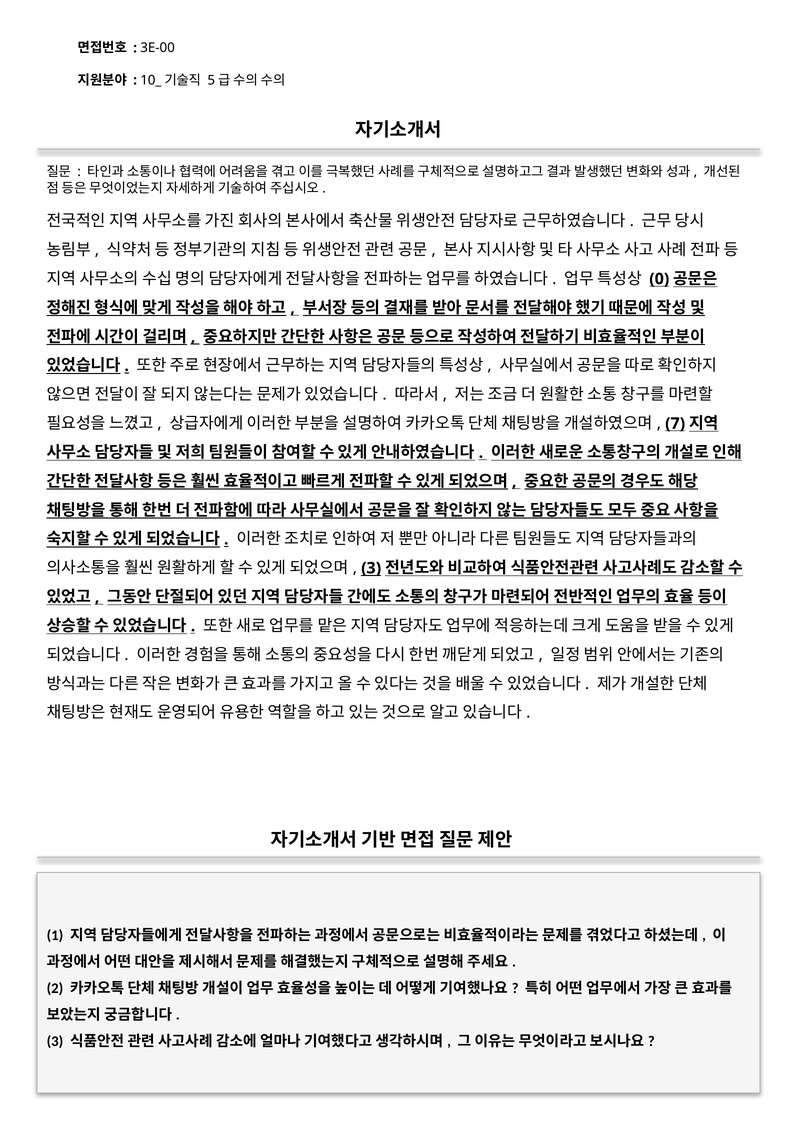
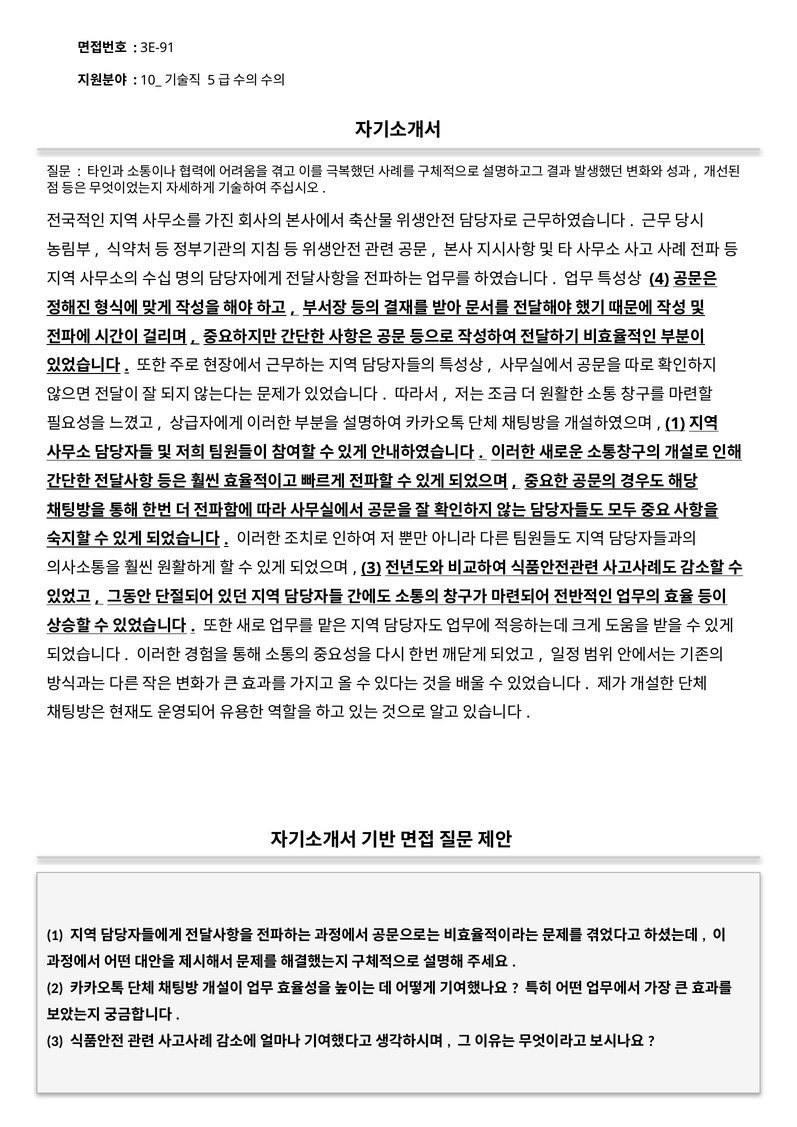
3E-00: 3E-00 -> 3E-91 (158, 48)
0: 0 -> 4 (659, 279)
7: 7 -> 1 (675, 424)
